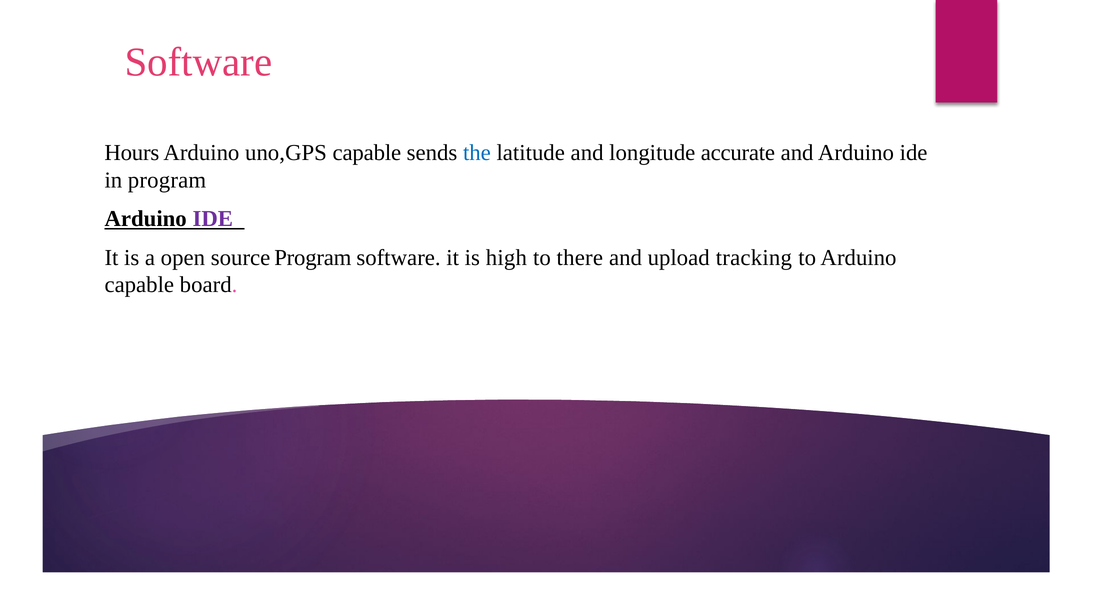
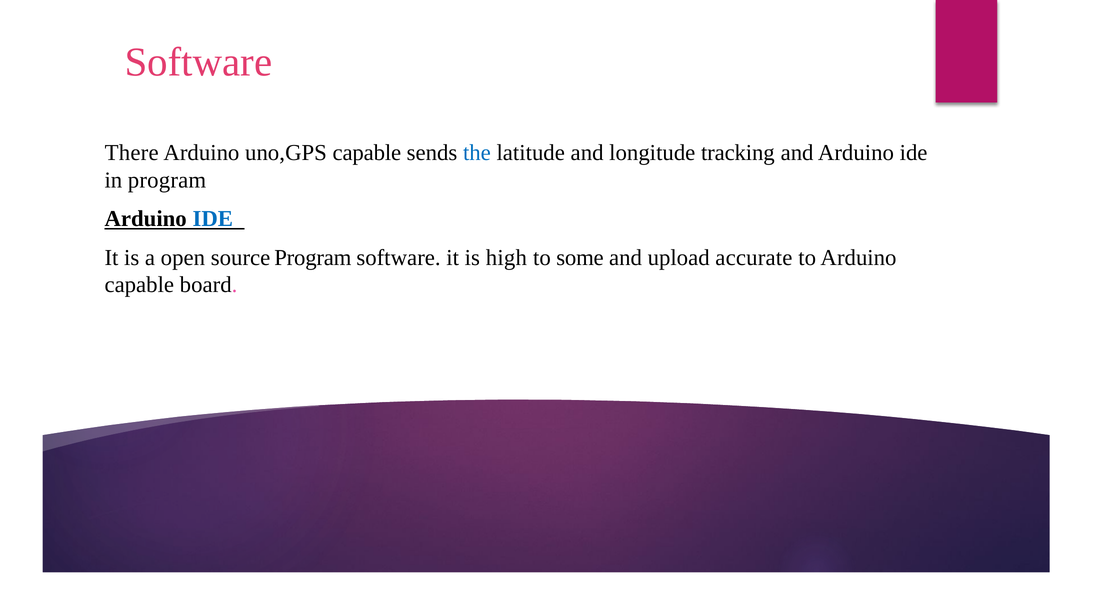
Hours: Hours -> There (132, 153)
accurate: accurate -> tracking (738, 153)
IDE colour: purple -> blue (213, 219)
there: there -> some (580, 257)
tracking: tracking -> accurate (754, 257)
